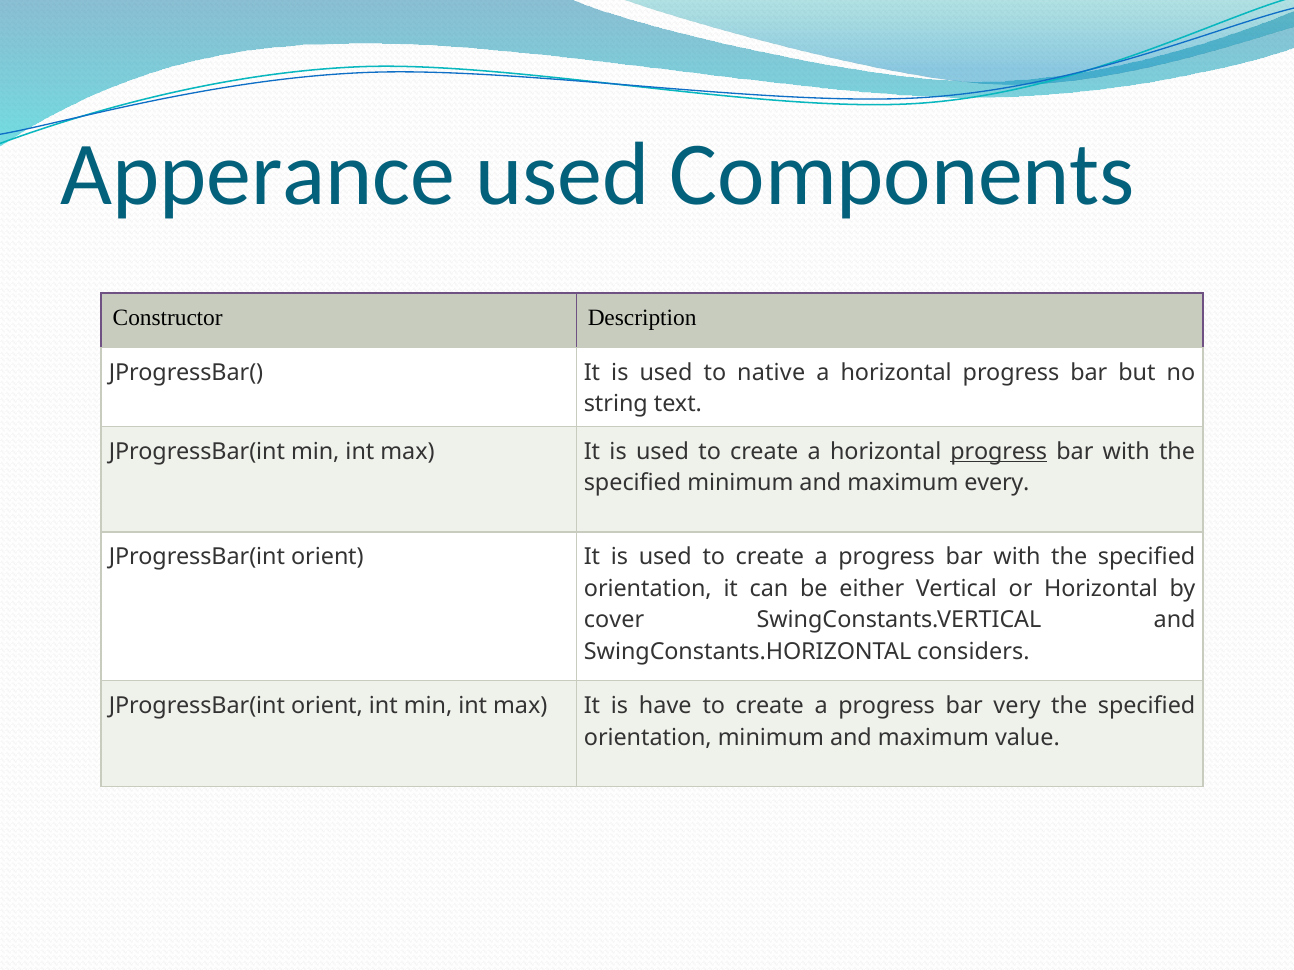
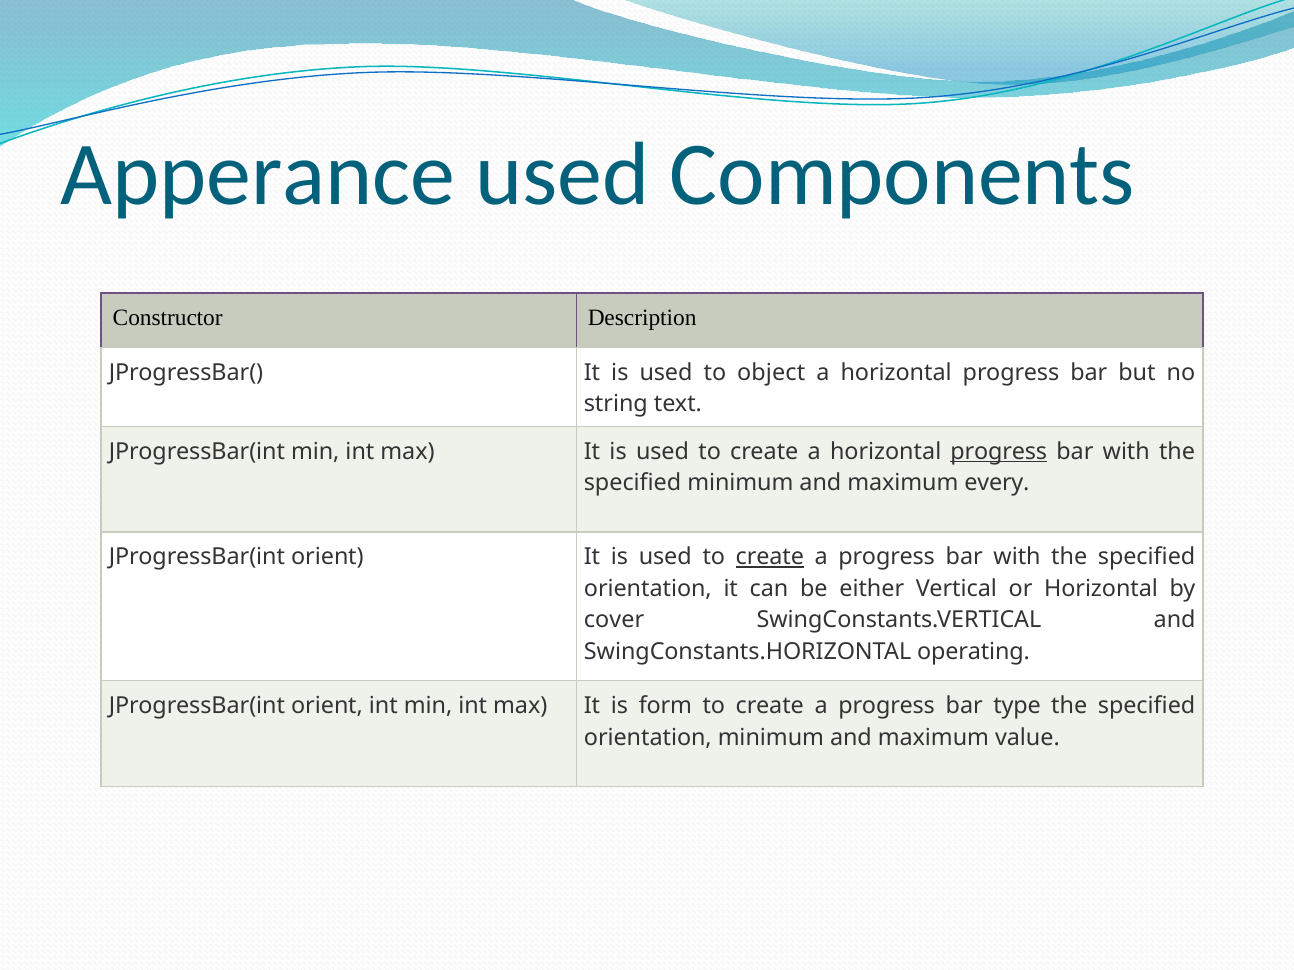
native: native -> object (771, 373)
create underline: none -> present (770, 557)
considers: considers -> operating (974, 652)
have: have -> form (665, 706)
very: very -> type (1017, 706)
